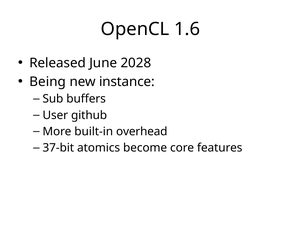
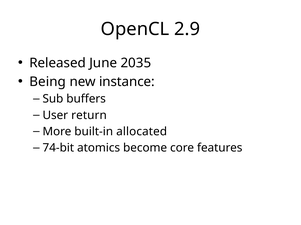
1.6: 1.6 -> 2.9 (187, 29)
2028: 2028 -> 2035 (136, 63)
github: github -> return (89, 116)
overhead: overhead -> allocated (142, 132)
37-bit: 37-bit -> 74-bit (58, 148)
